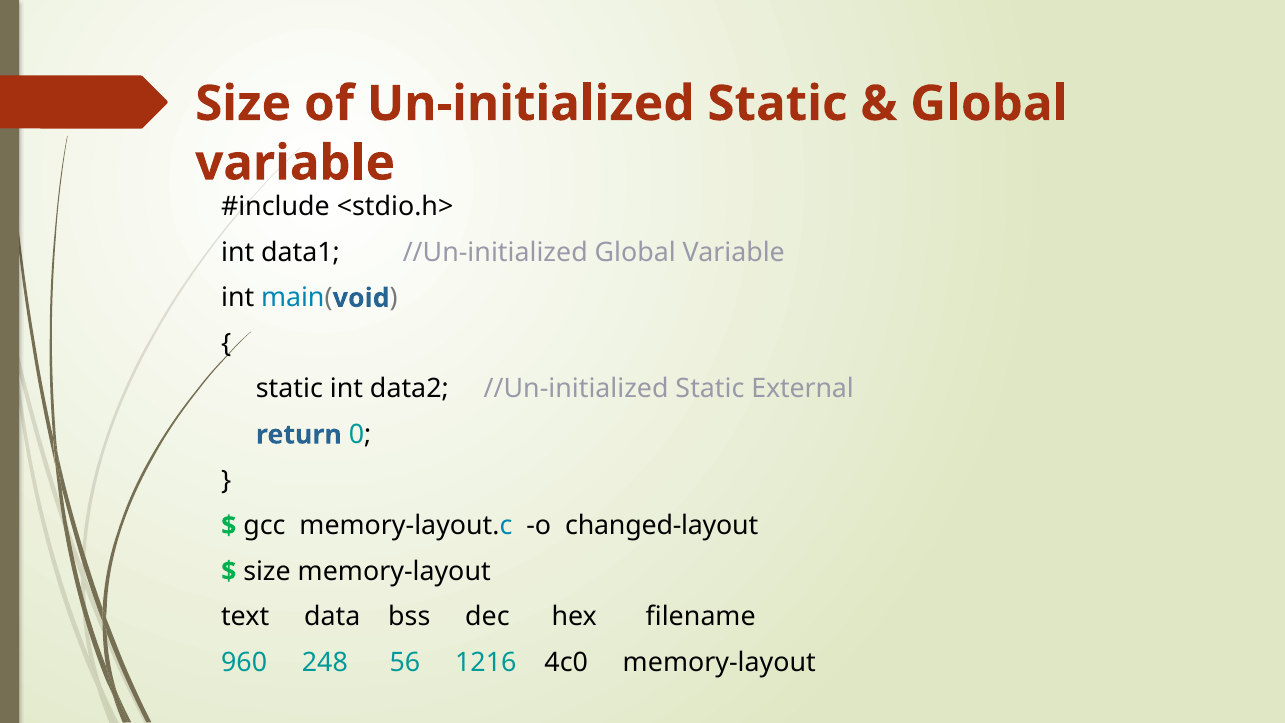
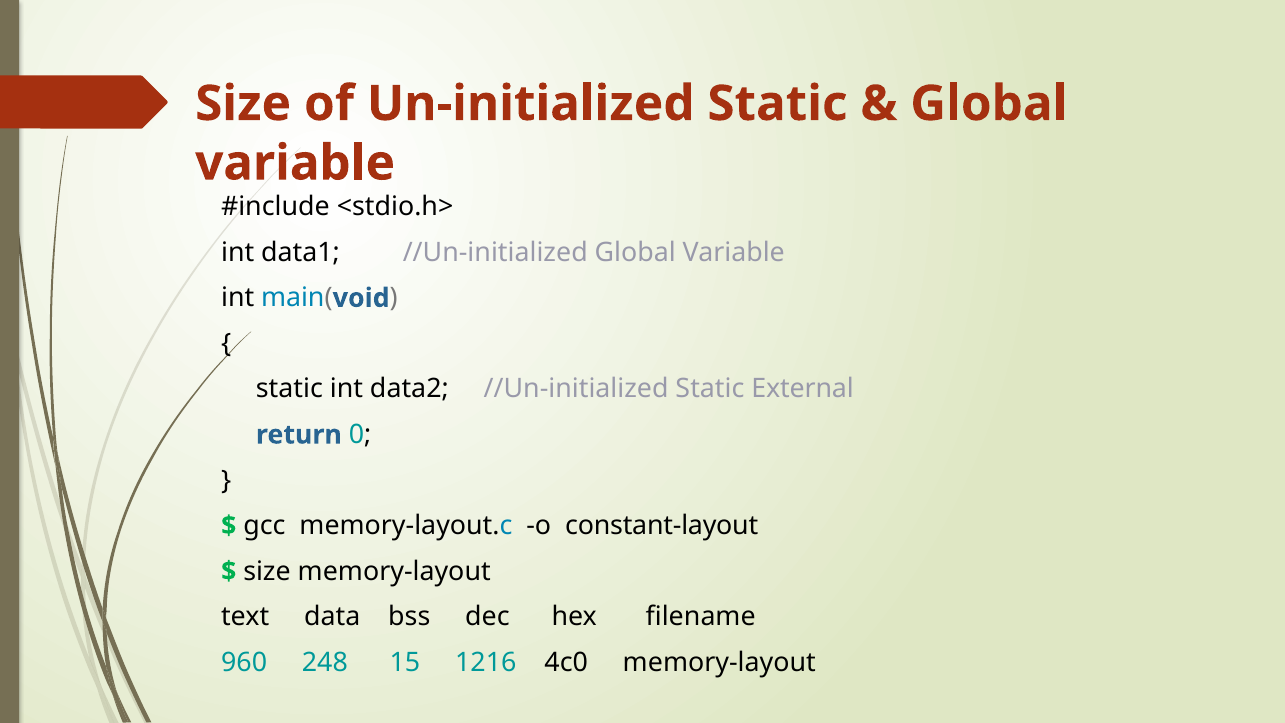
changed-layout: changed-layout -> constant-layout (662, 526)
56: 56 -> 15 (405, 662)
